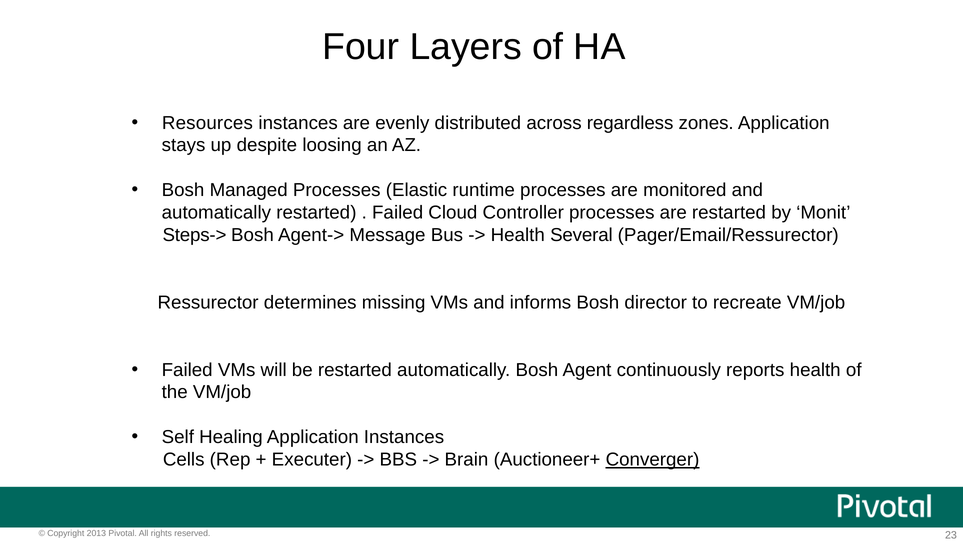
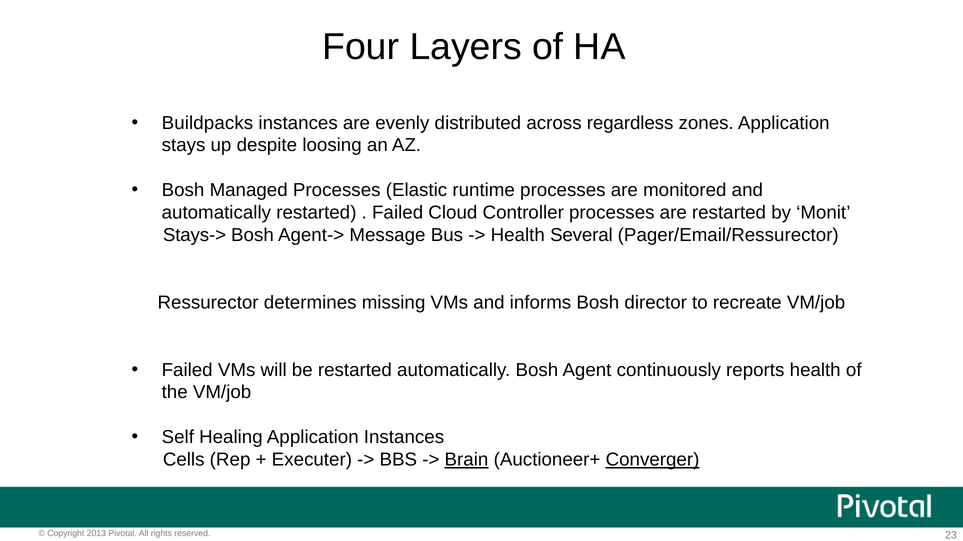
Resources: Resources -> Buildpacks (207, 123)
Steps->: Steps-> -> Stays-> (194, 235)
Brain underline: none -> present (466, 460)
